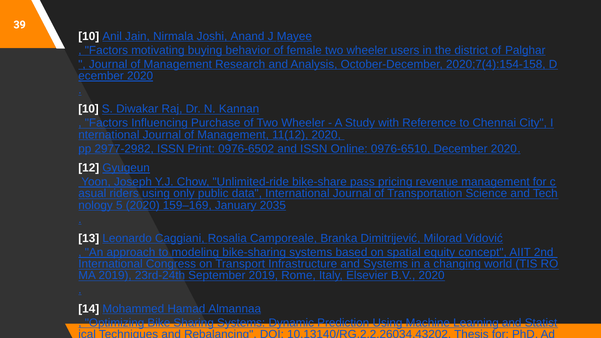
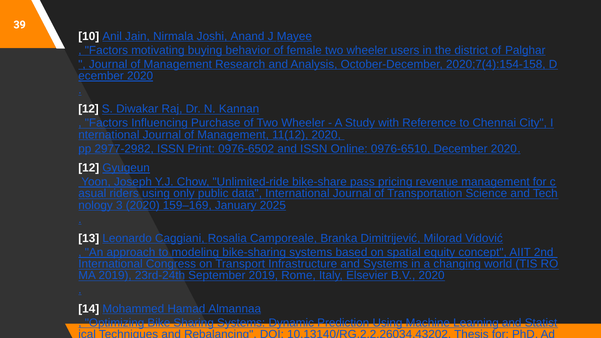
10: 10 -> 12 (88, 109)
5: 5 -> 3 (119, 205)
2035: 2035 -> 2025 (273, 205)
